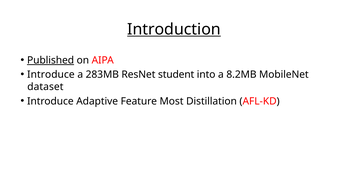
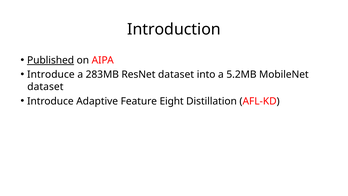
Introduction underline: present -> none (174, 29)
ResNet student: student -> dataset (176, 75)
8.2MB: 8.2MB -> 5.2MB (241, 75)
Most: Most -> Eight (172, 101)
